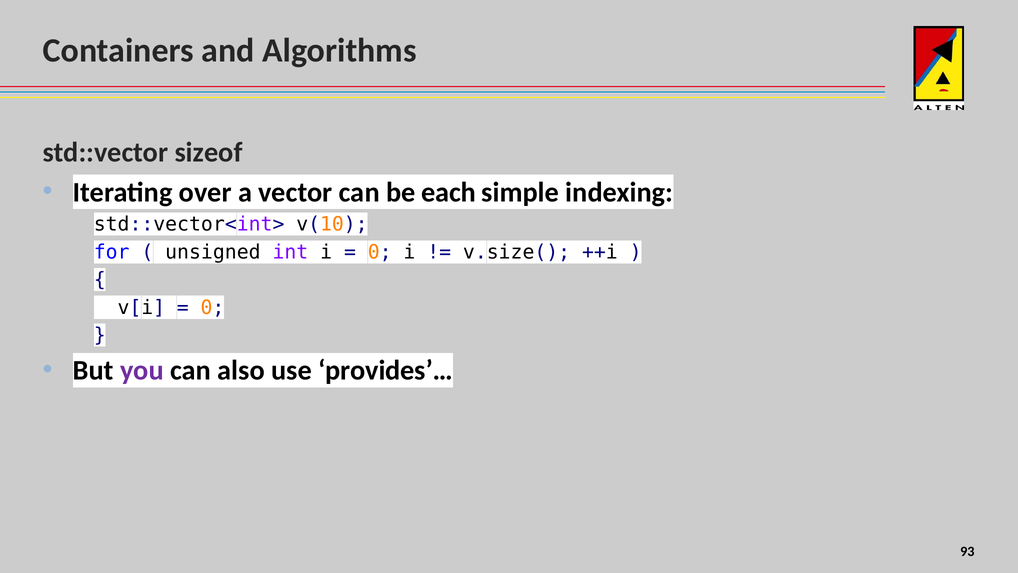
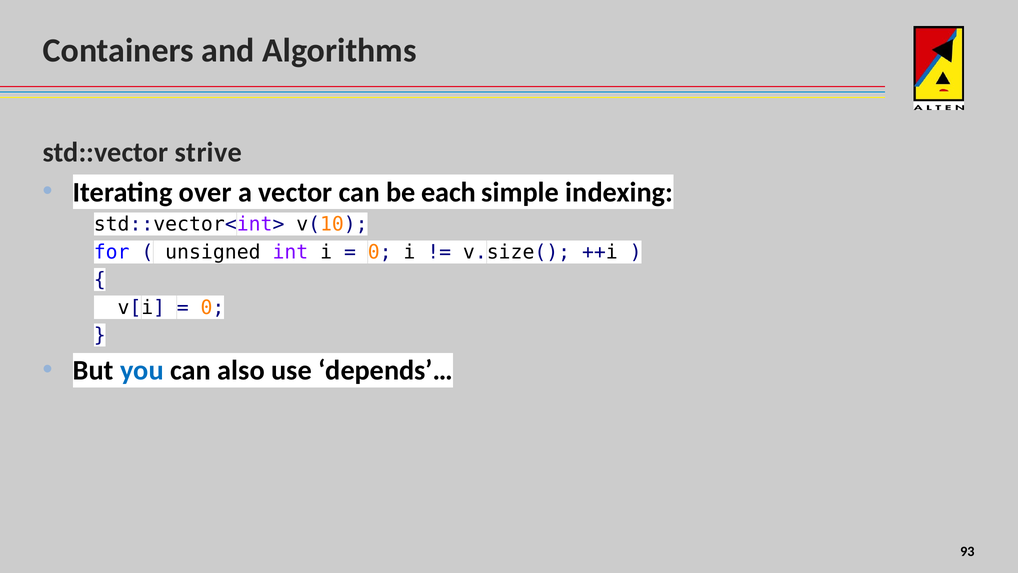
sizeof: sizeof -> strive (208, 153)
you colour: purple -> blue (142, 371)
provides’…: provides’… -> depends’… (386, 371)
